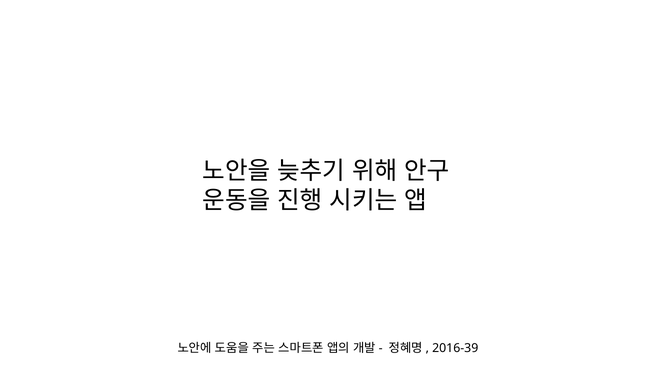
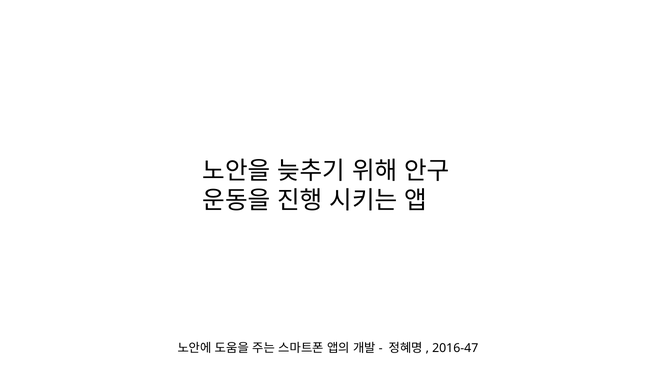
2016-39: 2016-39 -> 2016-47 (455, 348)
